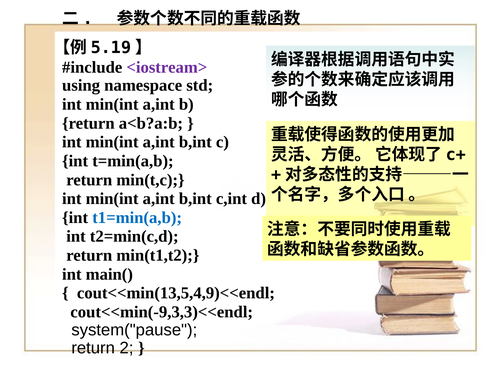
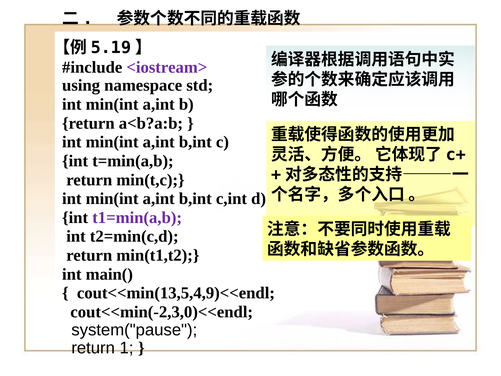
t1=min(a,b colour: blue -> purple (137, 217)
cout<<min(-9,3,3)<<endl: cout<<min(-9,3,3)<<endl -> cout<<min(-2,3,0)<<endl (162, 312)
2: 2 -> 1 (127, 348)
